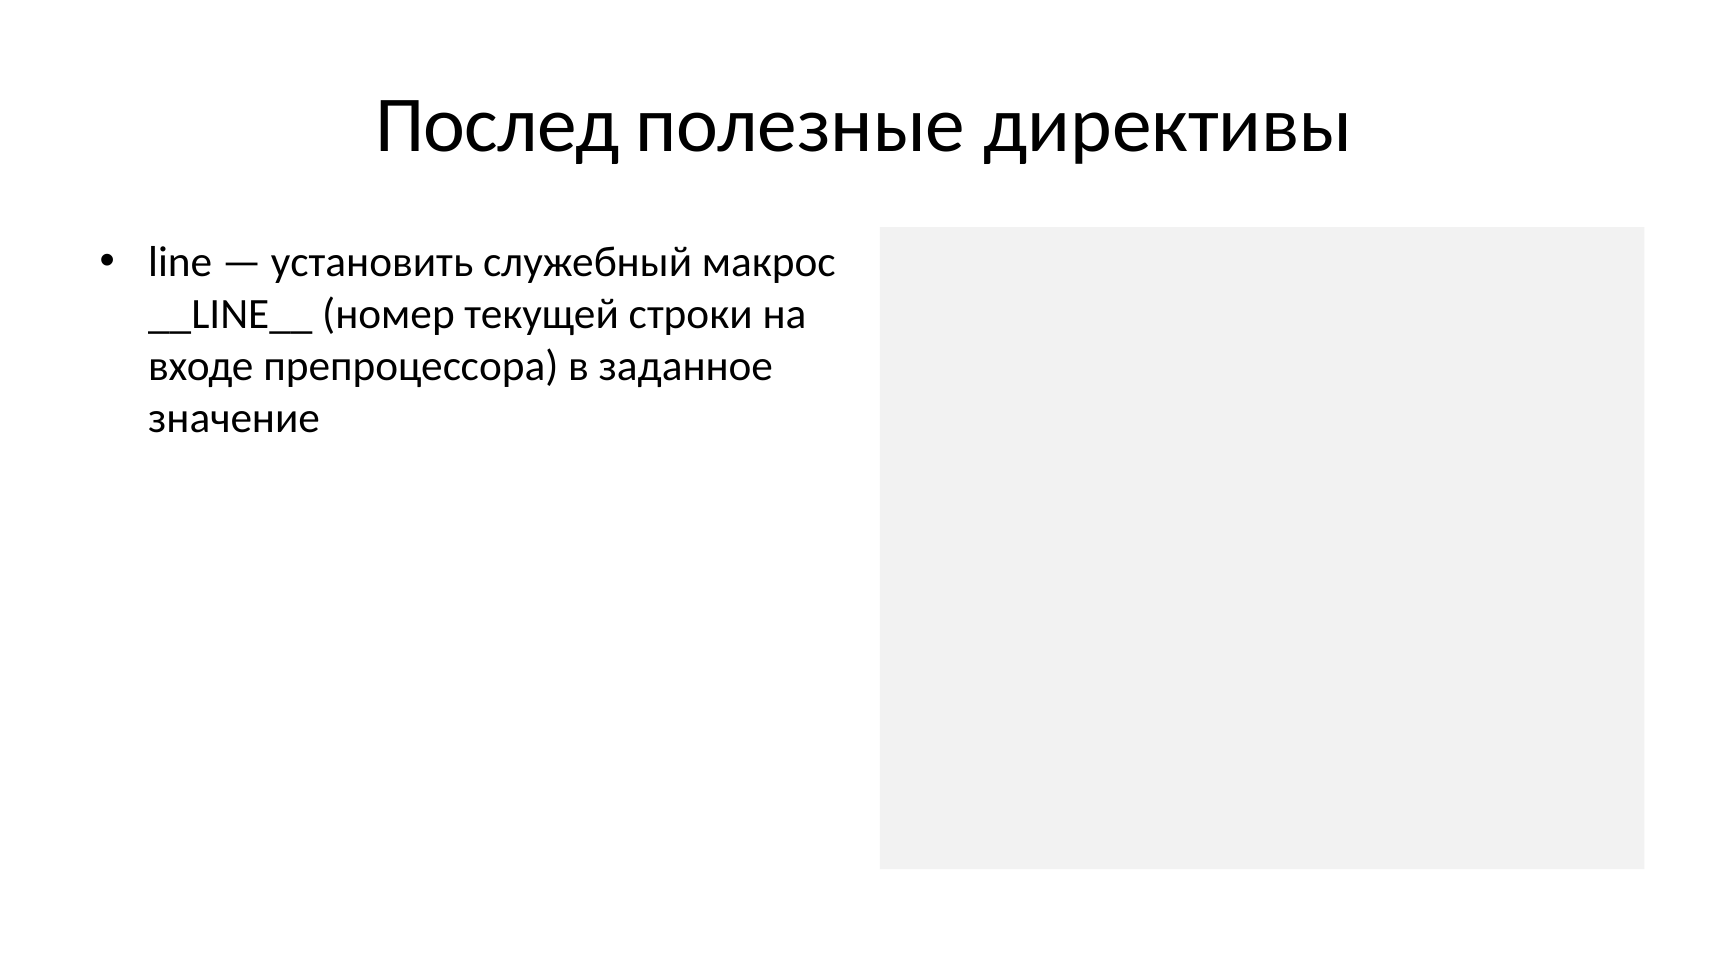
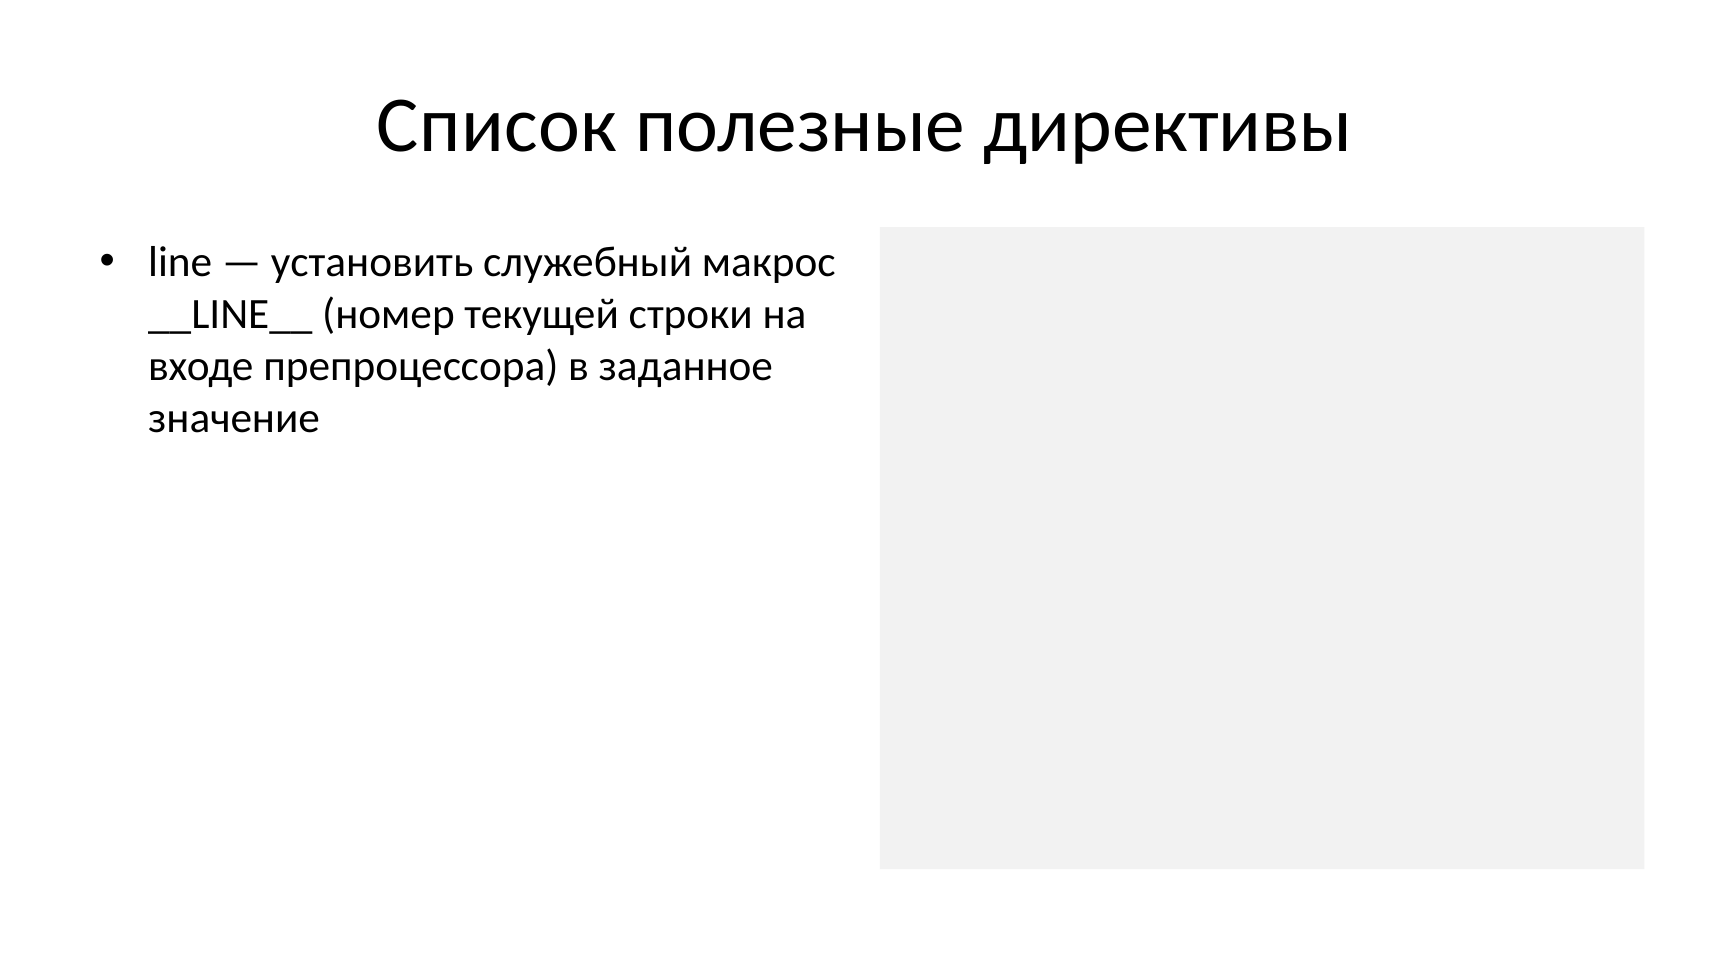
Послед: Послед -> Список (497, 126)
